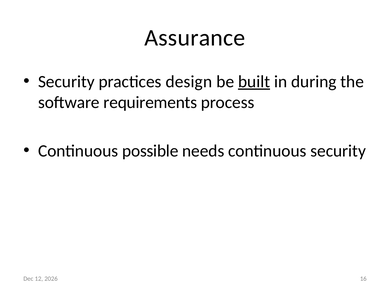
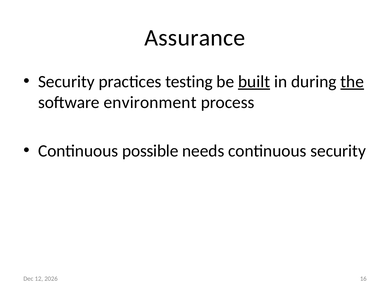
design: design -> testing (189, 82)
the underline: none -> present (352, 82)
requirements: requirements -> environment (150, 103)
